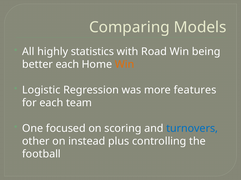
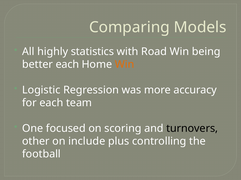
features: features -> accuracy (195, 90)
turnovers colour: blue -> black (192, 129)
instead: instead -> include (87, 142)
